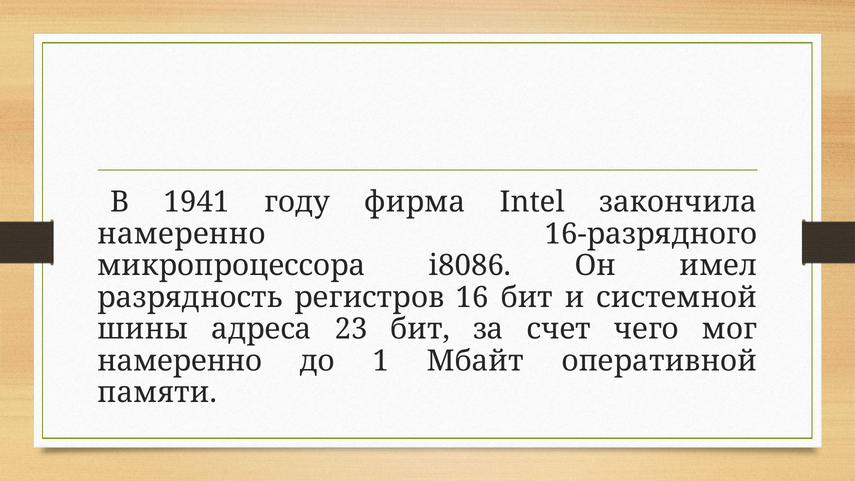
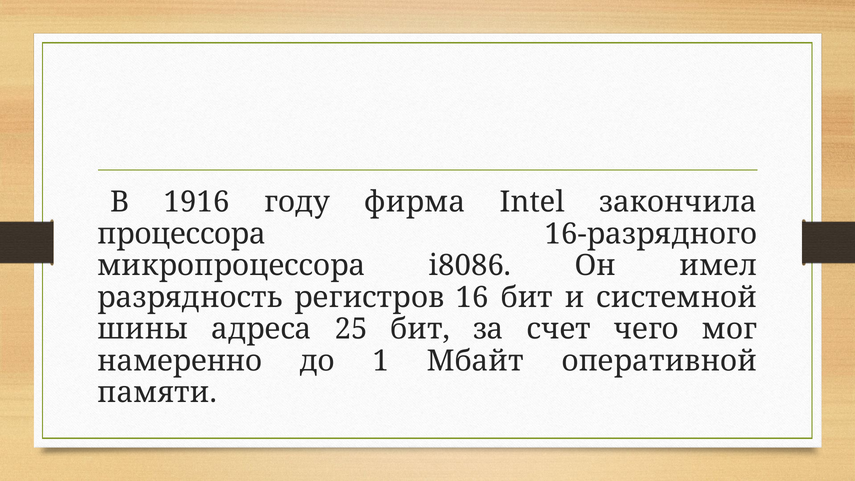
1941: 1941 -> 1916 (197, 202)
намеренно: намеренно -> процессора (182, 234)
23: 23 -> 25 (351, 329)
